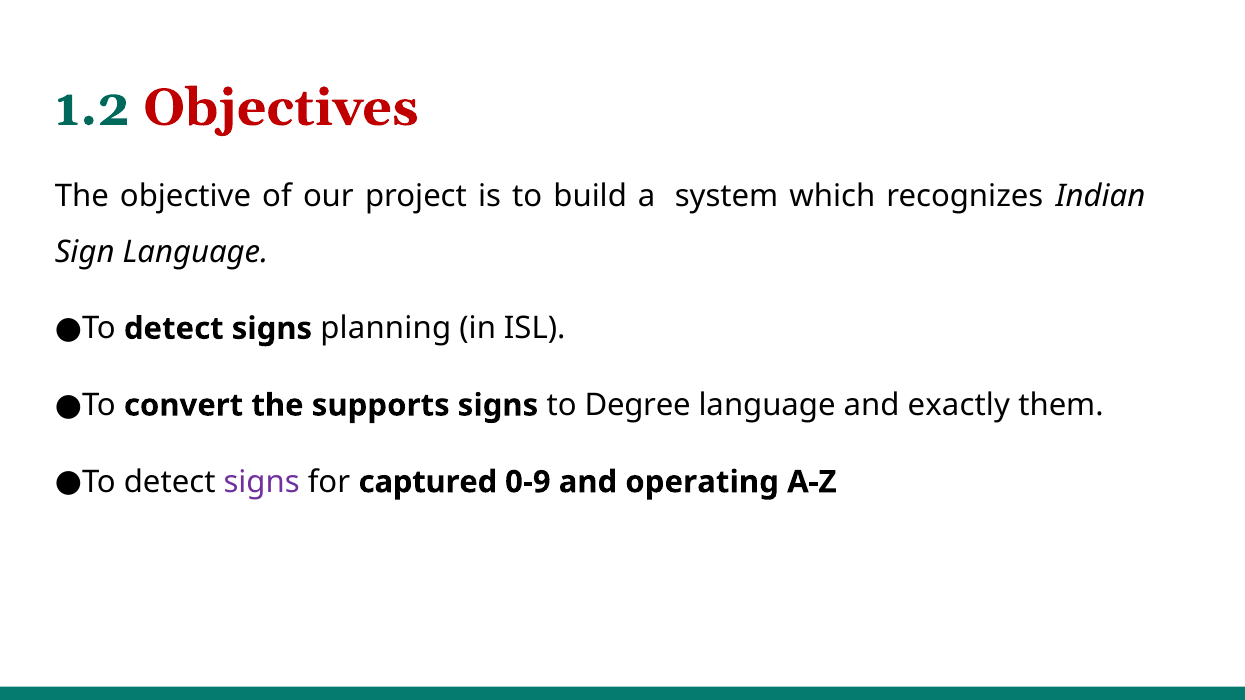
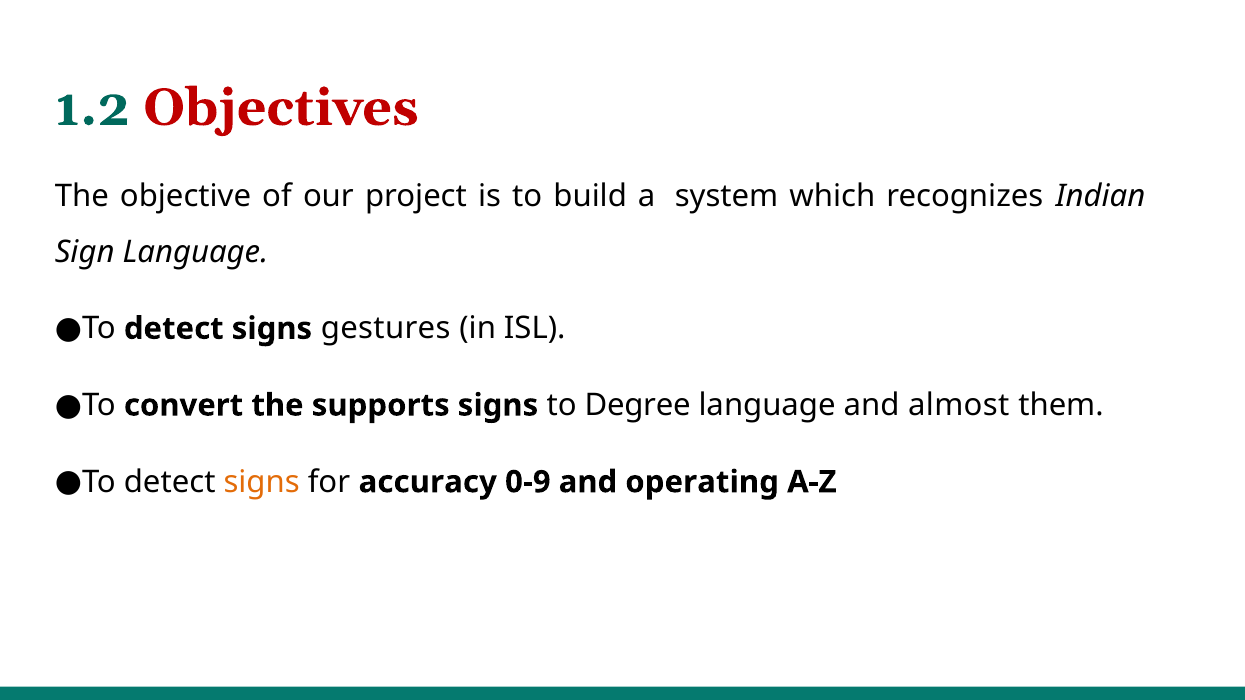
planning: planning -> gestures (386, 329)
exactly: exactly -> almost (959, 405)
signs colour: purple -> orange (262, 482)
captured: captured -> accuracy (428, 482)
